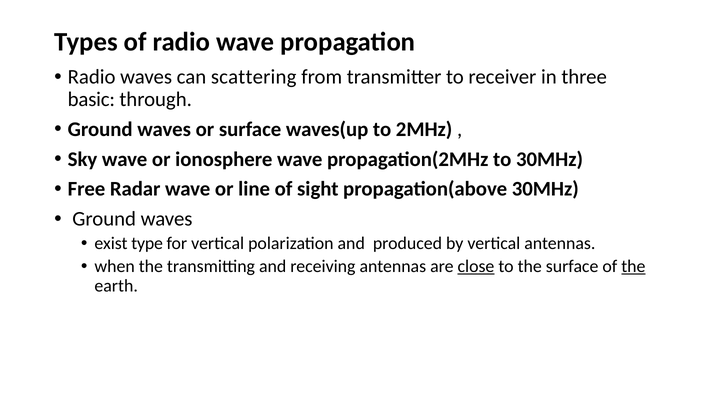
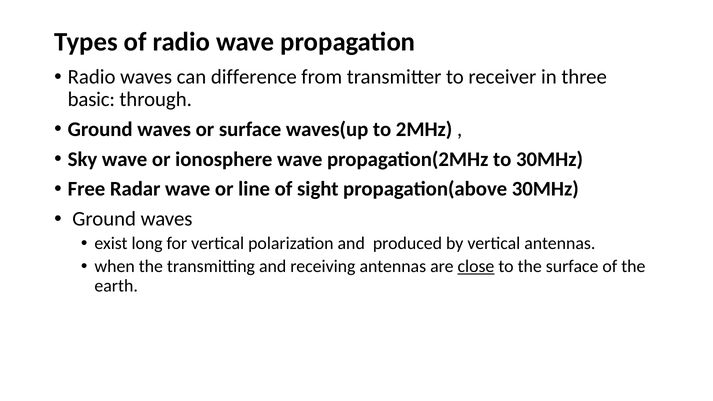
scattering: scattering -> difference (254, 77)
type: type -> long (147, 244)
the underline: present -> none (633, 267)
